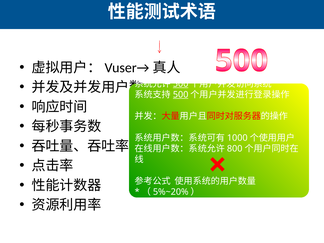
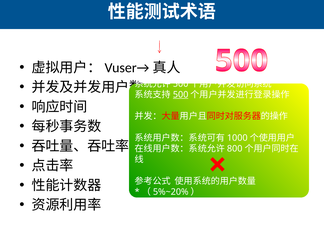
500 underline: present -> none (181, 84)
